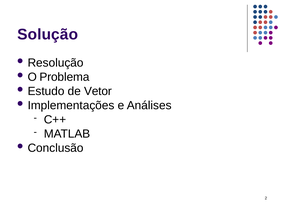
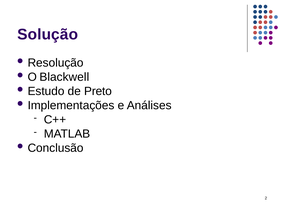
Problema: Problema -> Blackwell (64, 77)
Vetor: Vetor -> Preto (98, 91)
